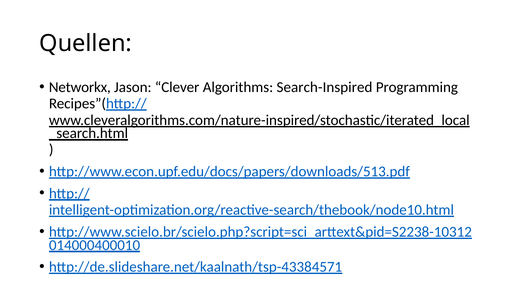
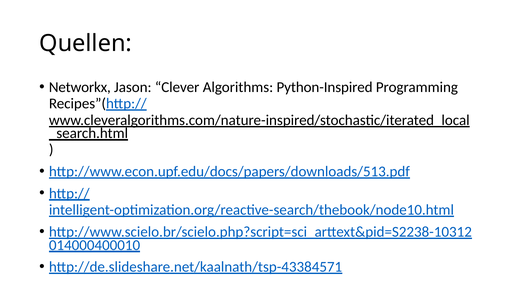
Search-Inspired: Search-Inspired -> Python-Inspired (325, 87)
